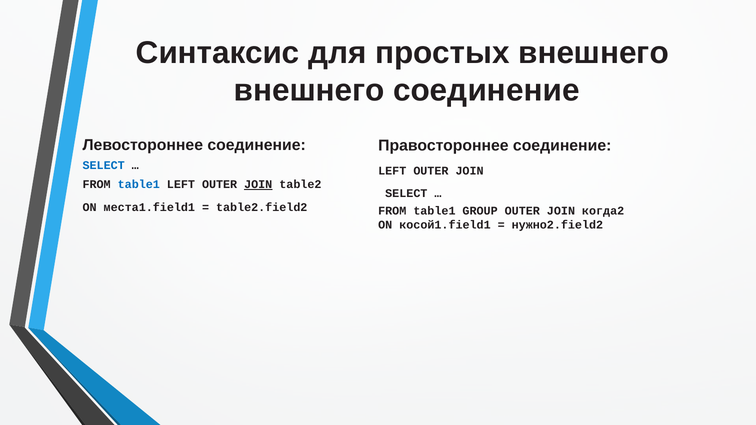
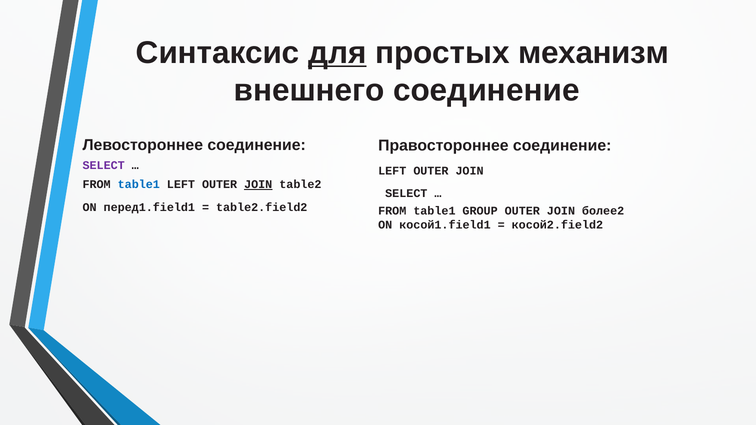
для underline: none -> present (337, 53)
простых внешнего: внешнего -> механизм (594, 53)
SELECT colour: blue -> purple (104, 166)
места1.field1: места1.field1 -> перед1.field1 (149, 207)
когда2: когда2 -> более2 (603, 211)
нужно2.field2: нужно2.field2 -> косой2.field2 (557, 225)
